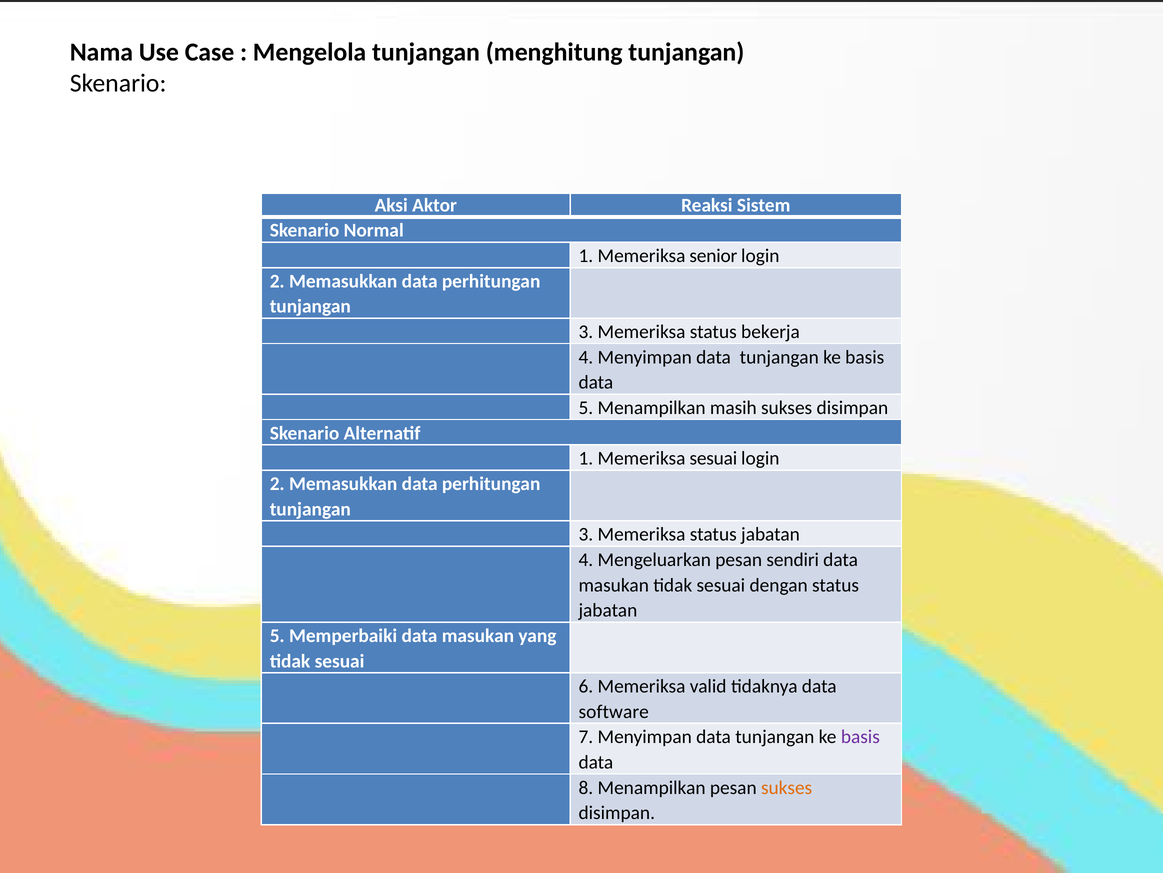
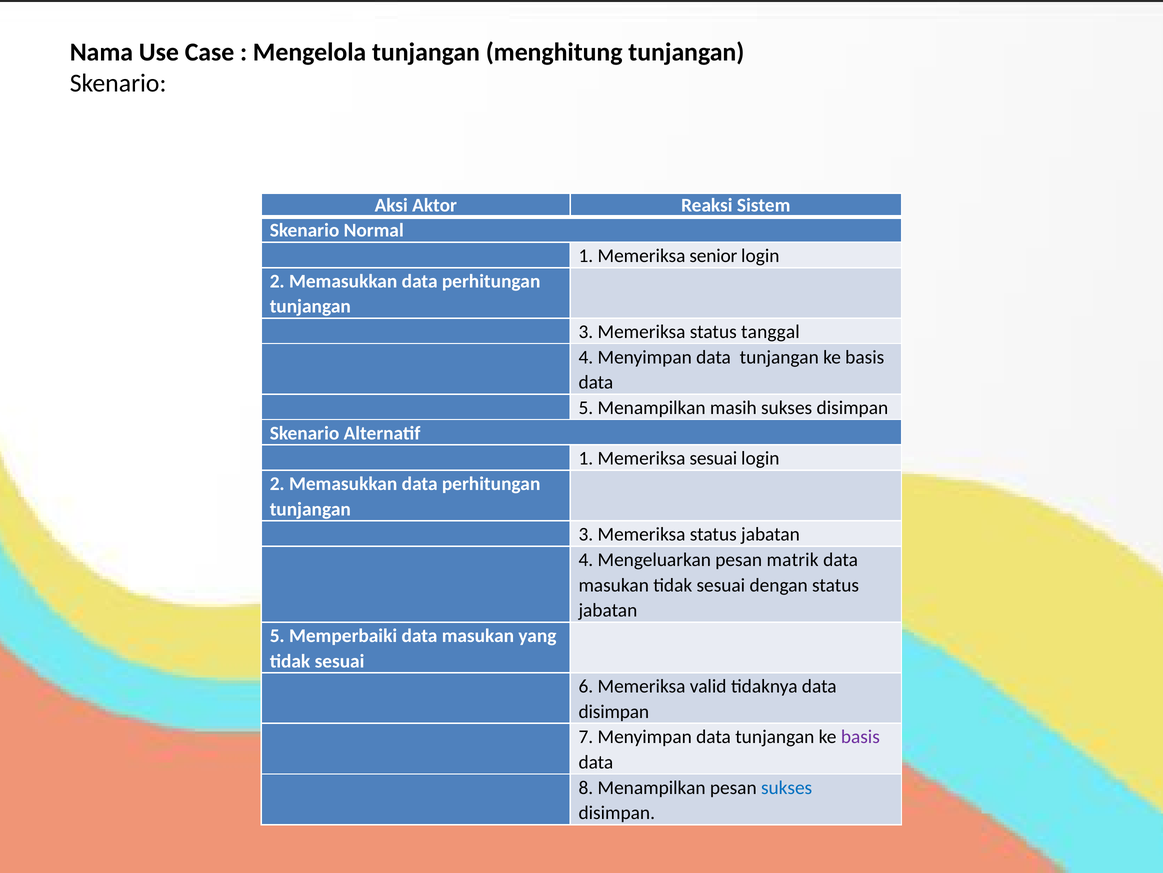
bekerja: bekerja -> tanggal (770, 332)
sendiri: sendiri -> matrik (793, 559)
software: software -> disimpan (614, 711)
sukses colour: orange -> blue (787, 787)
